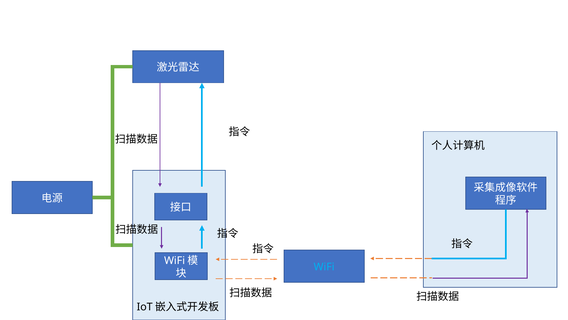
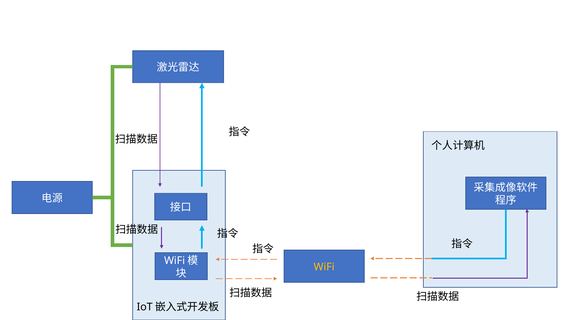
WiFi colour: light blue -> yellow (324, 267)
